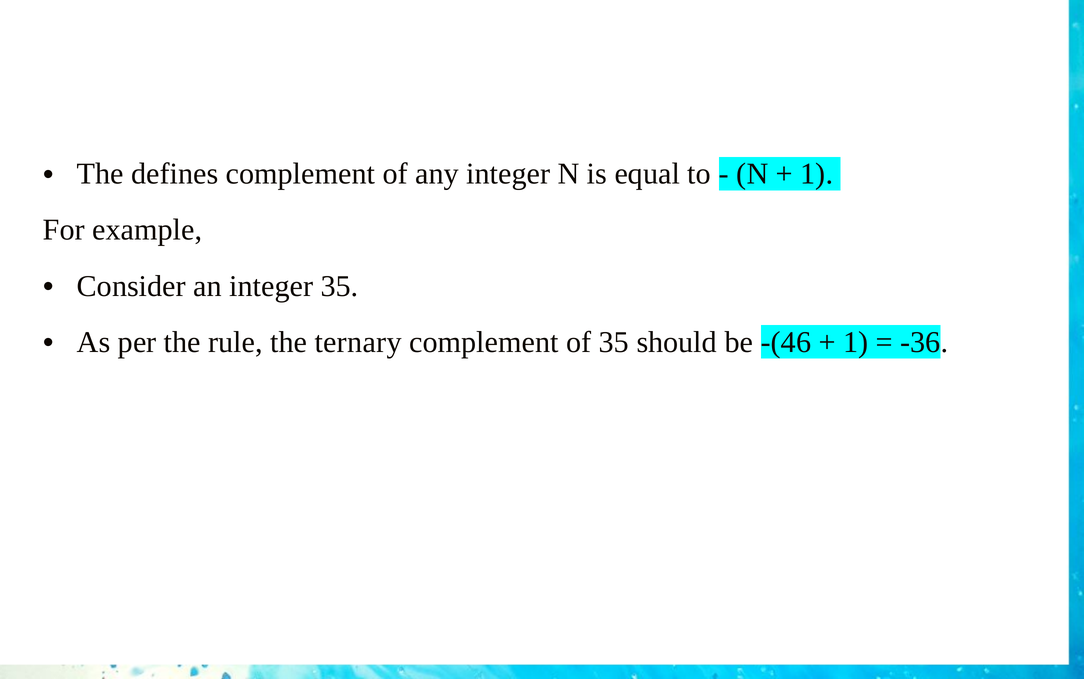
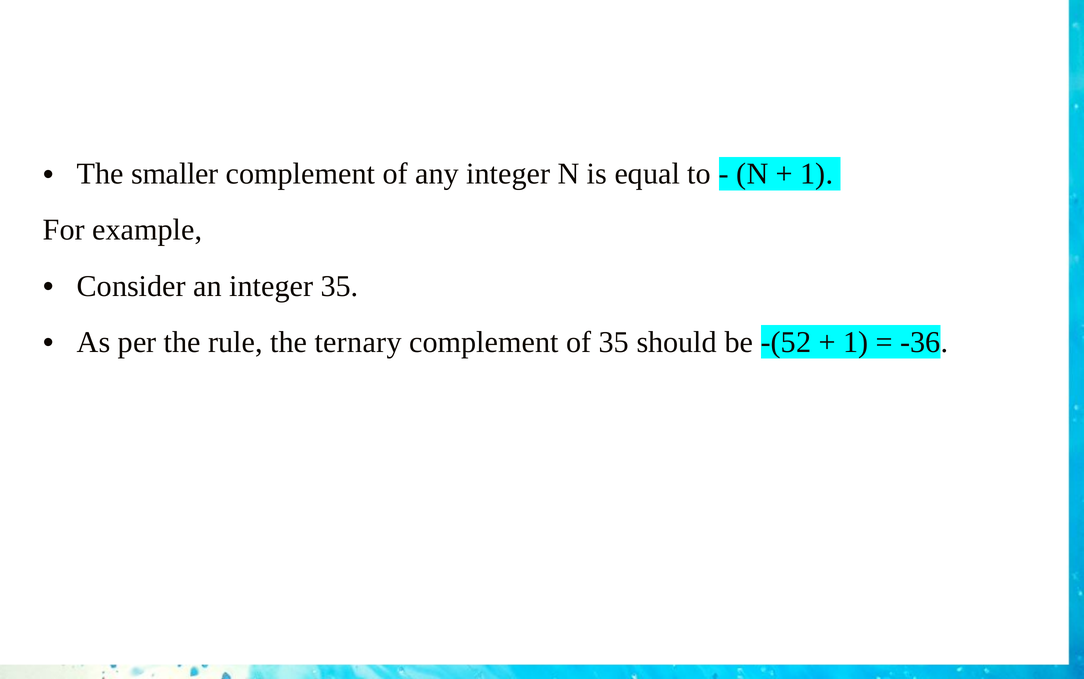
defines: defines -> smaller (175, 174)
-(46: -(46 -> -(52 (786, 342)
